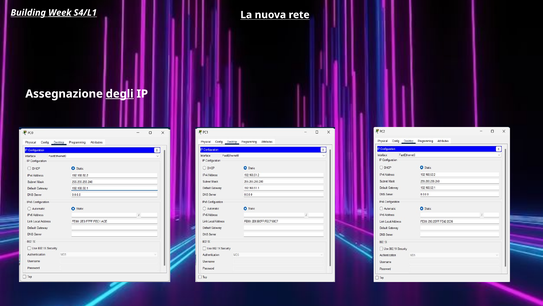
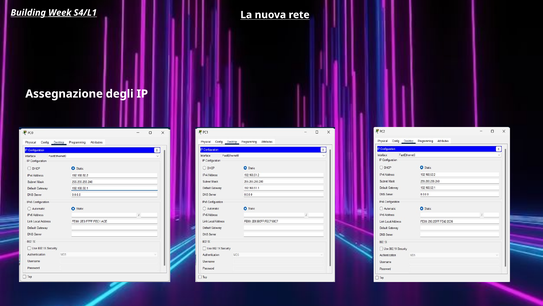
degli underline: present -> none (120, 94)
